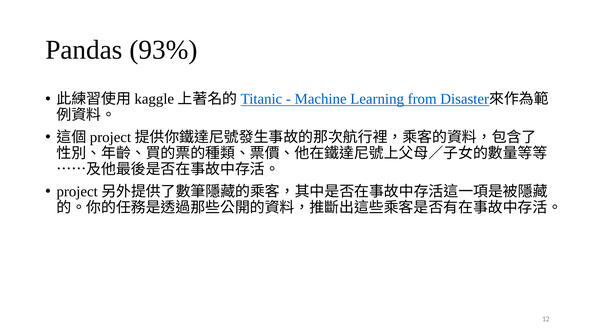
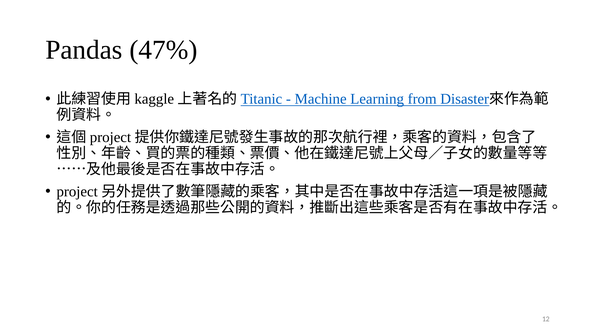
93%: 93% -> 47% (163, 50)
